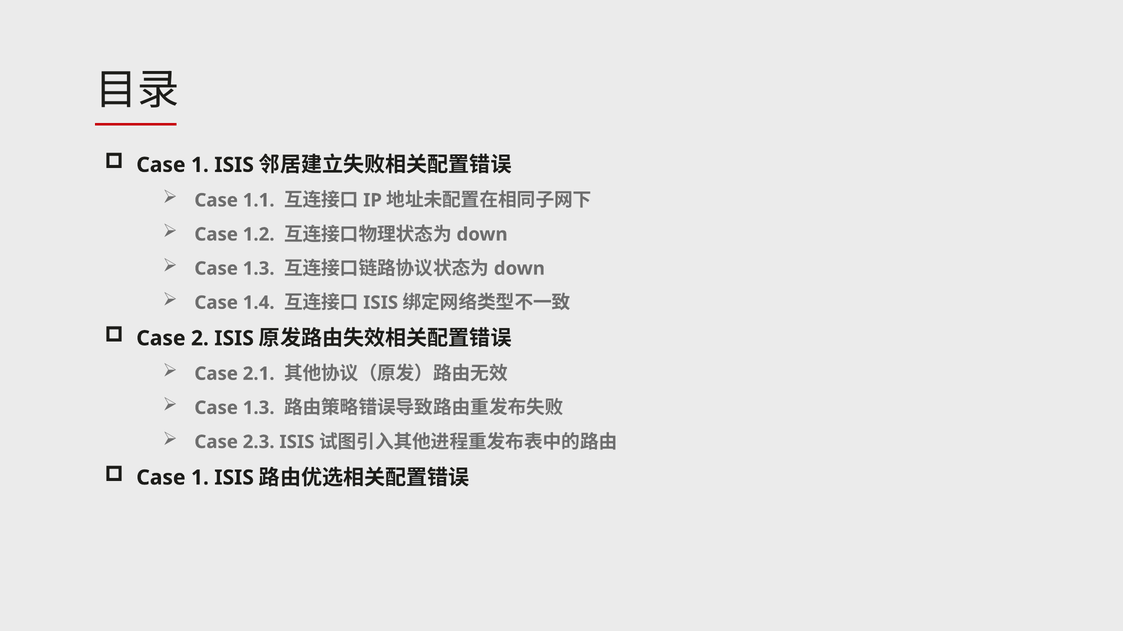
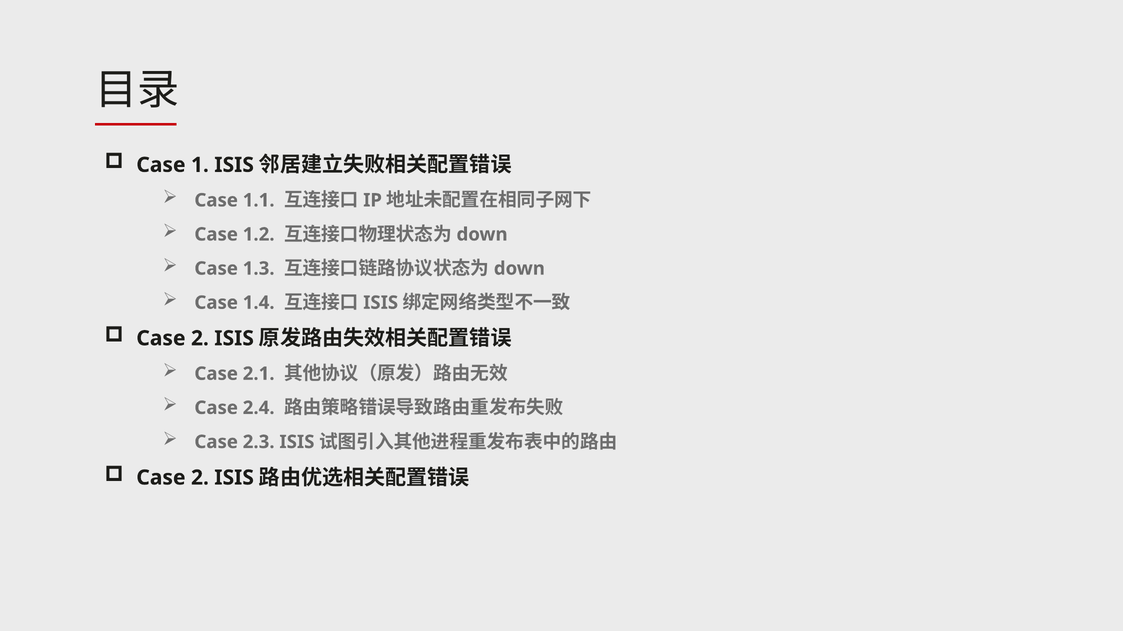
1.3: 1.3 -> 2.4 (259, 408)
1: 1 -> 2 (200, 478)
